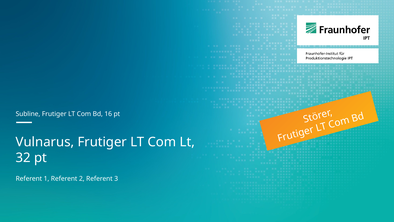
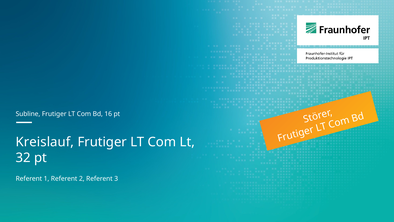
Vulnarus: Vulnarus -> Kreislauf (45, 142)
